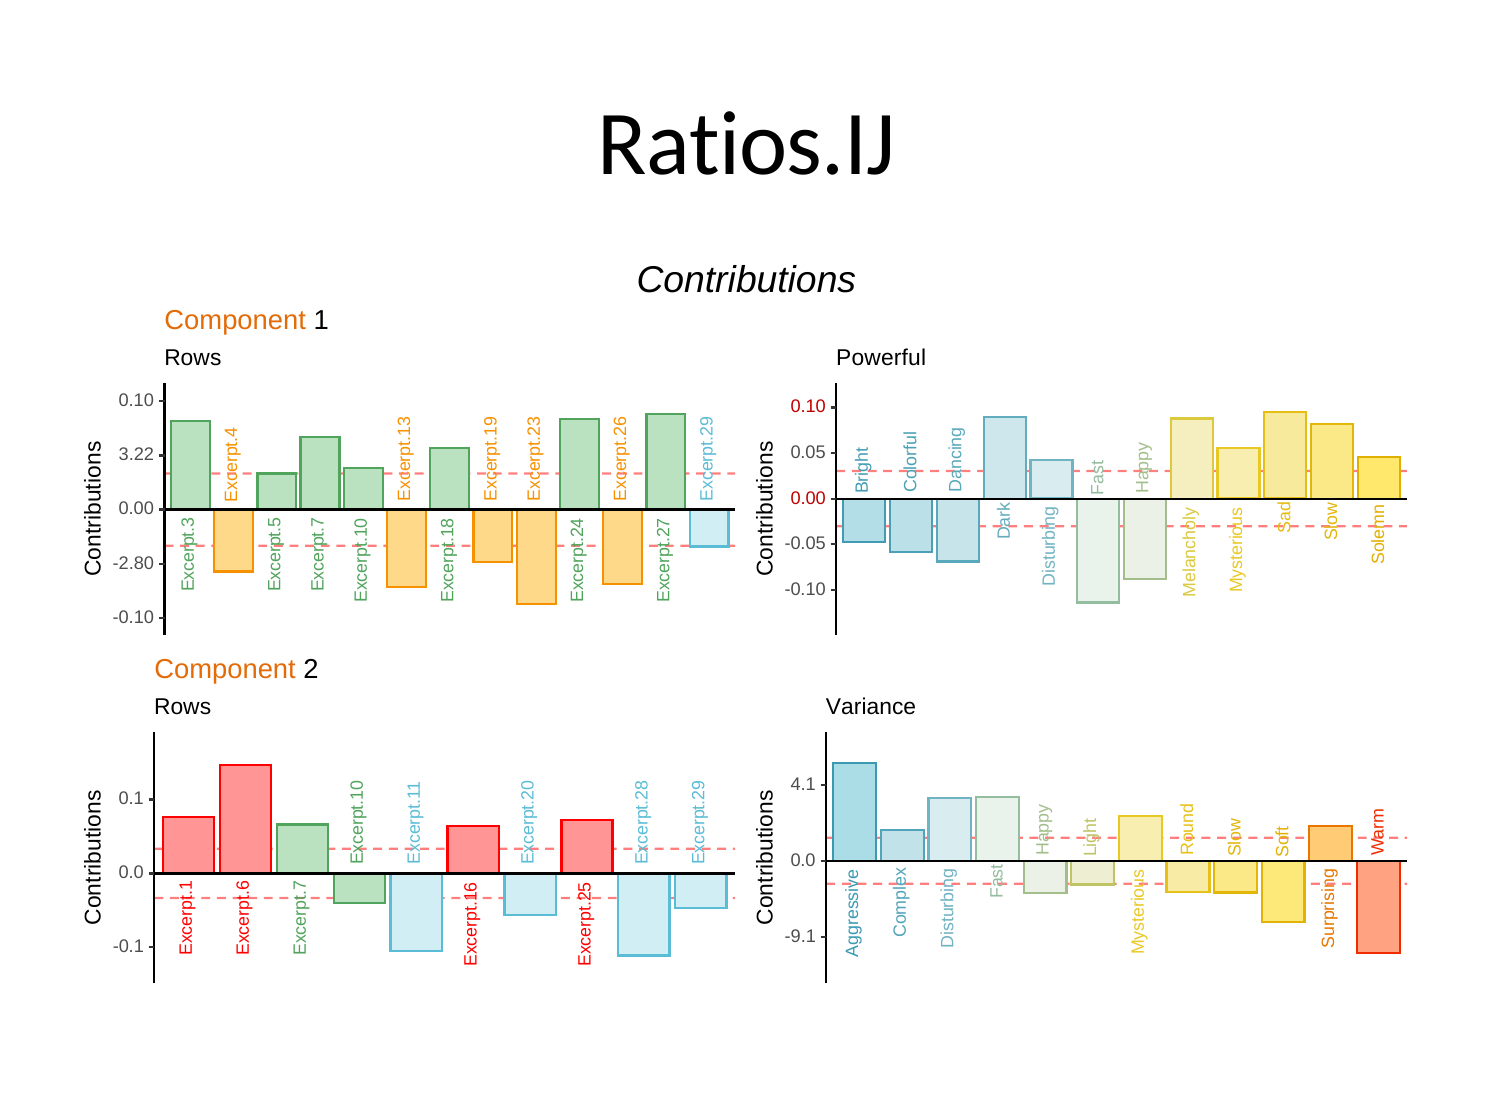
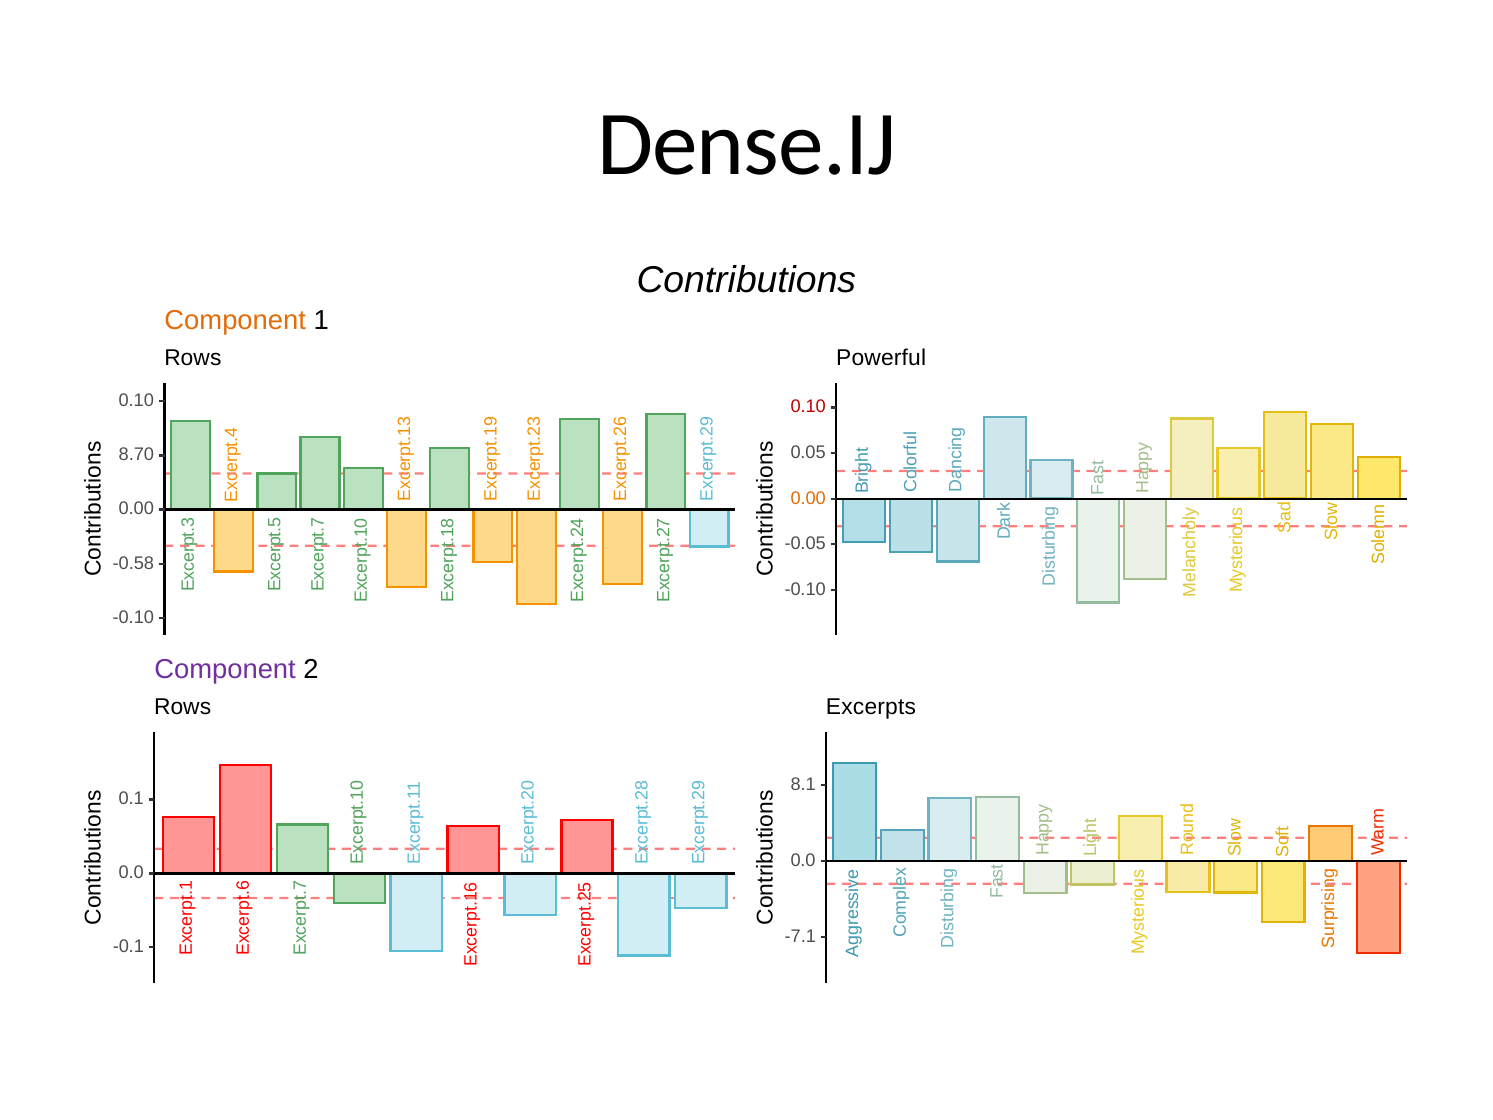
Ratios.IJ: Ratios.IJ -> Dense.IJ (747, 145)
3.22: 3.22 -> 8.70 (136, 455)
0.00 colour: red -> orange (808, 498)
-2.80: -2.80 -> -0.58 (133, 563)
Component colour: orange -> purple (225, 669)
Variance: Variance -> Excerpts (871, 706)
4.1: 4.1 -> 8.1 (803, 784)
-9.1: -9.1 -> -7.1 (800, 936)
